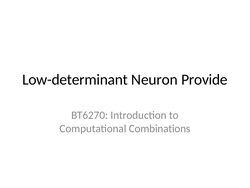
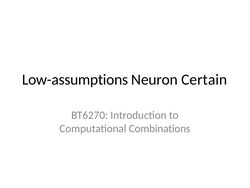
Low-determinant: Low-determinant -> Low-assumptions (75, 79)
Provide: Provide -> Certain (204, 79)
